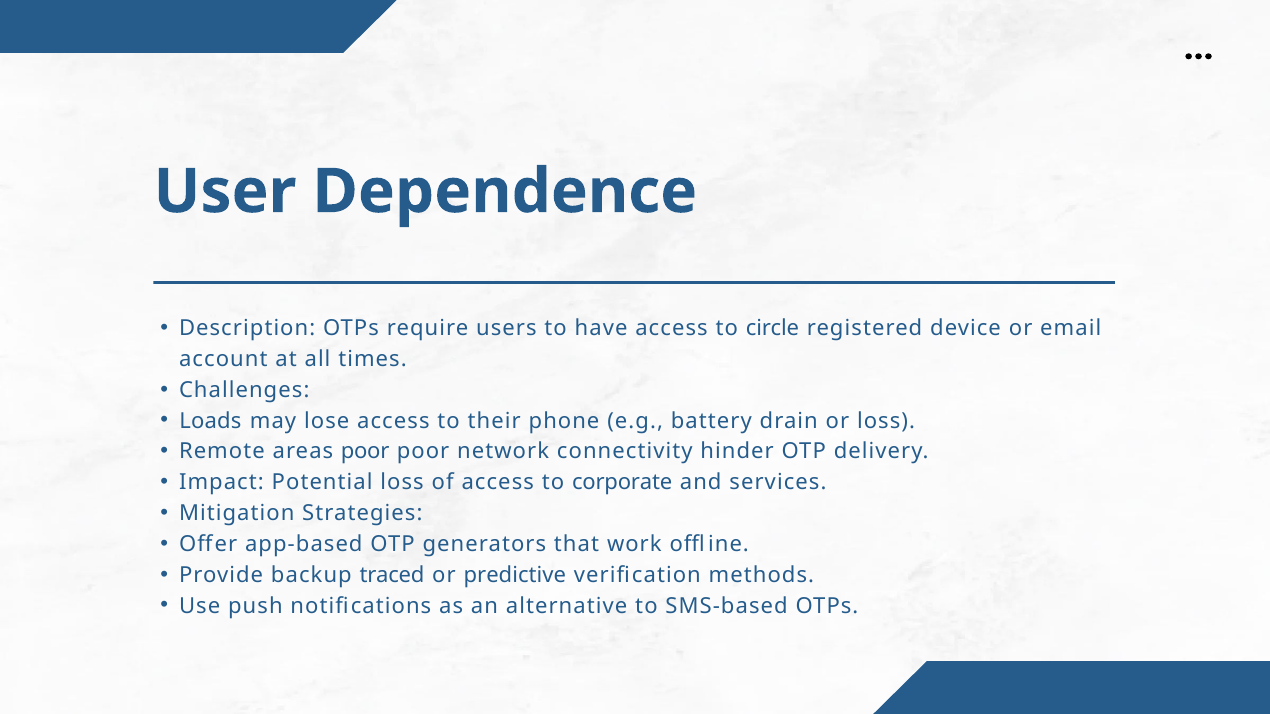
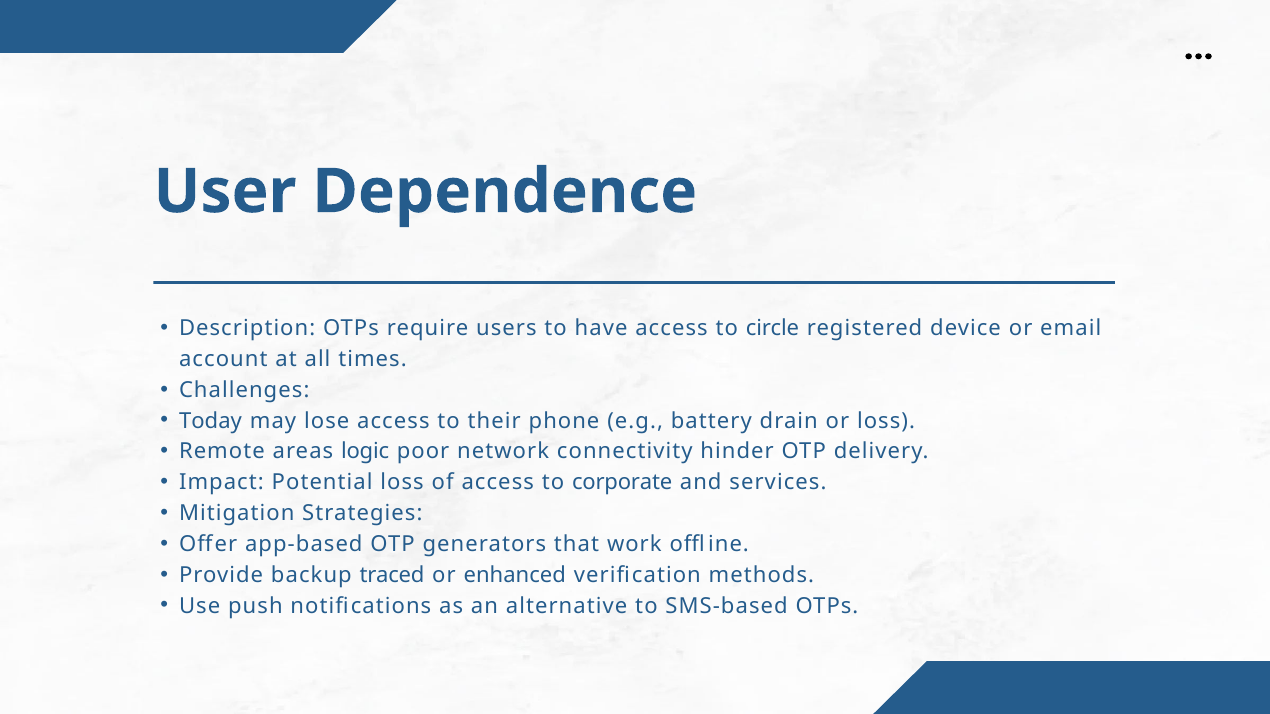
Loads: Loads -> Today (211, 421)
areas poor: poor -> logic (365, 452)
predictive: predictive -> enhanced (515, 575)
